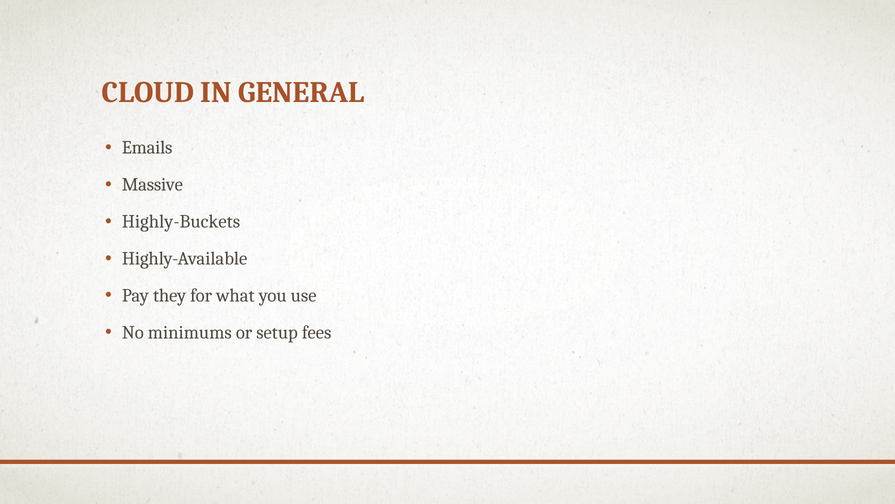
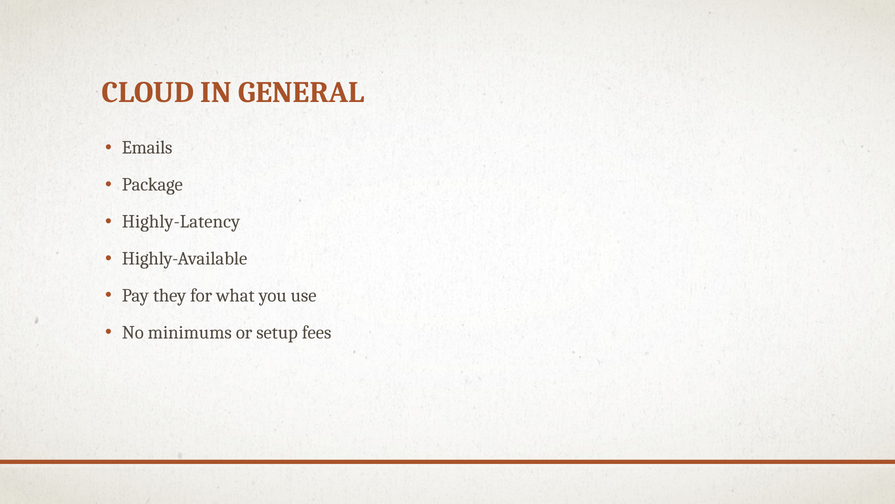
Massive: Massive -> Package (152, 184)
Highly-Buckets: Highly-Buckets -> Highly-Latency (181, 221)
